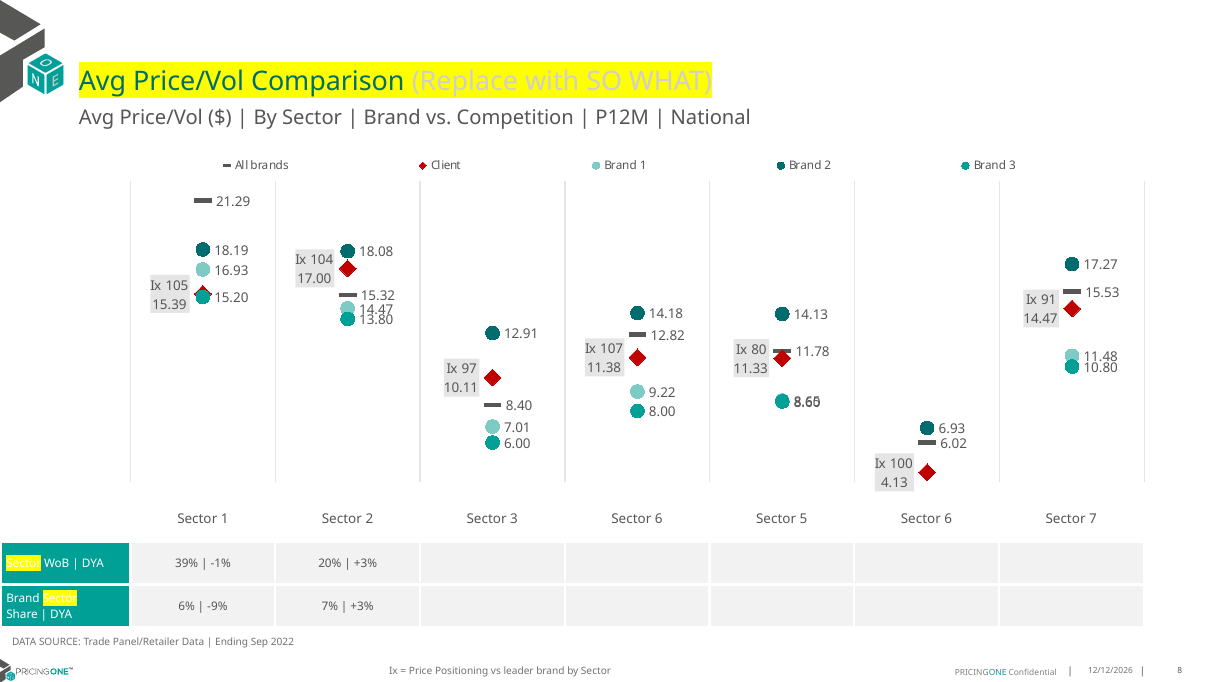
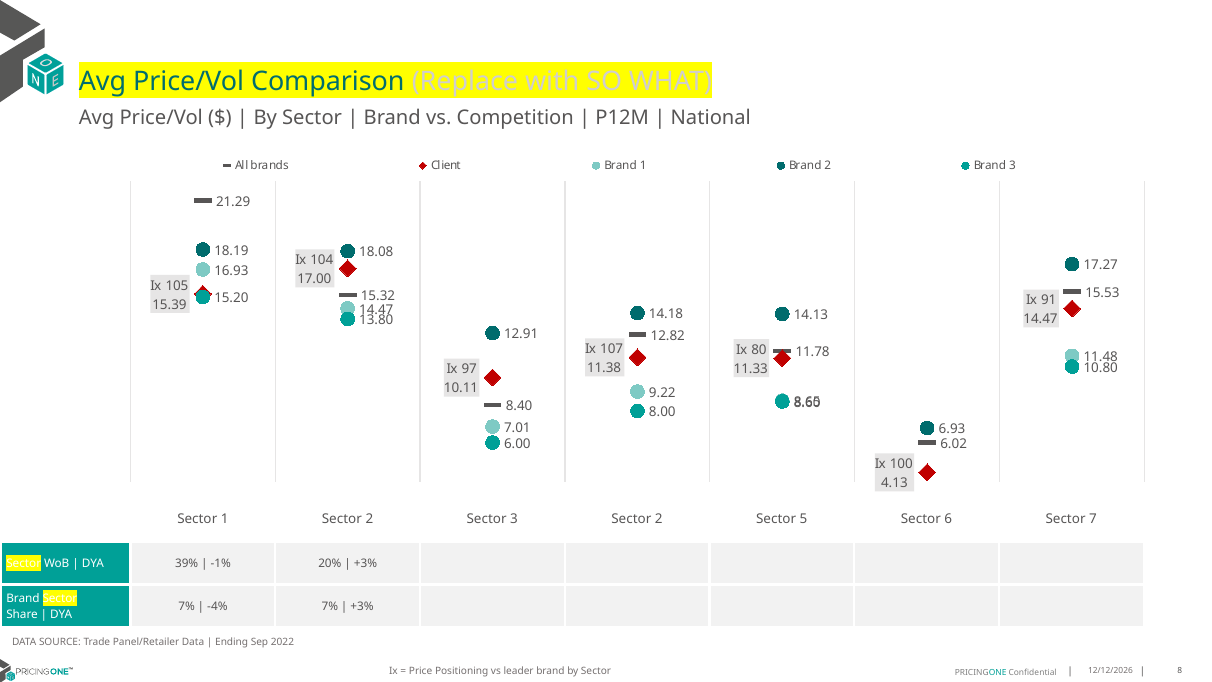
3 Sector 6: 6 -> 2 (659, 519)
6%: 6% -> 7% (187, 606)
-9%: -9% -> -4% (217, 606)
